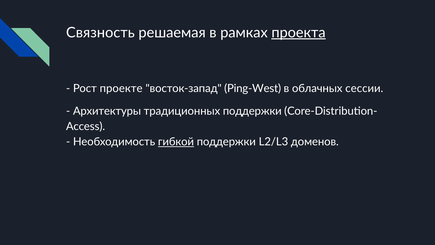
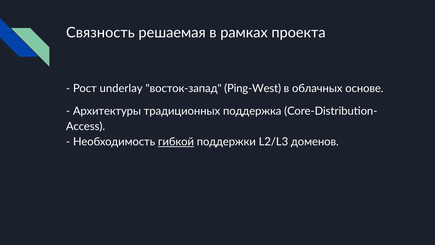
проекта underline: present -> none (299, 33)
проекте: проекте -> underlay (121, 88)
сессии: сессии -> основе (364, 88)
традиционных поддержки: поддержки -> поддержка (252, 111)
